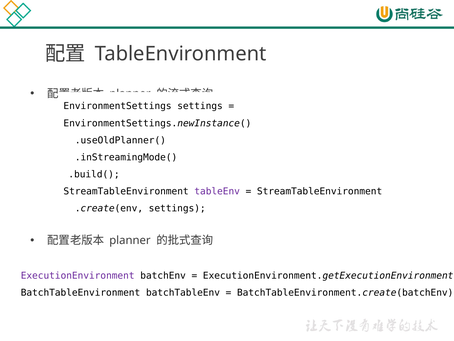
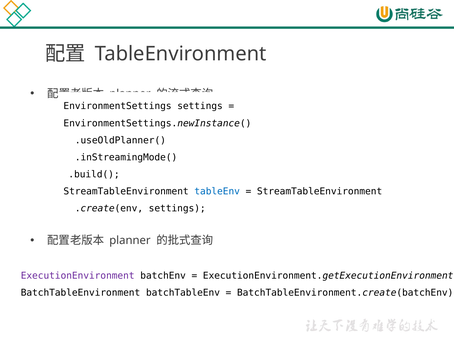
tableEnv colour: purple -> blue (217, 191)
